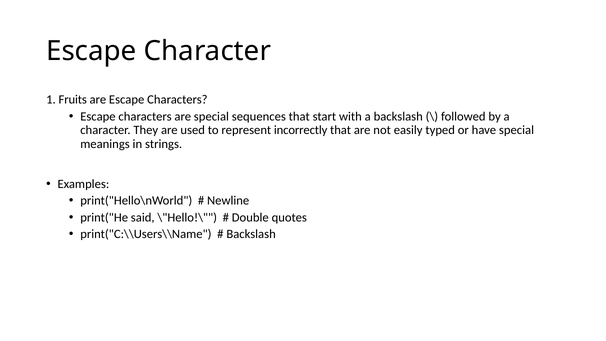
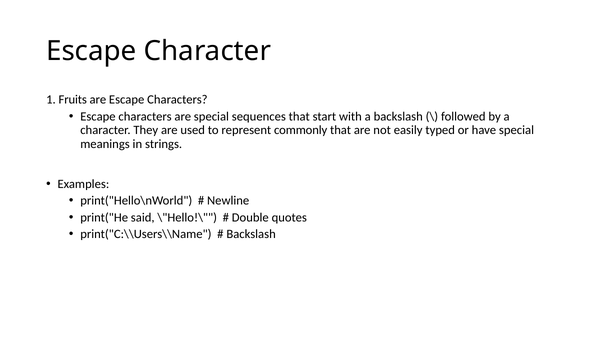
incorrectly: incorrectly -> commonly (301, 130)
